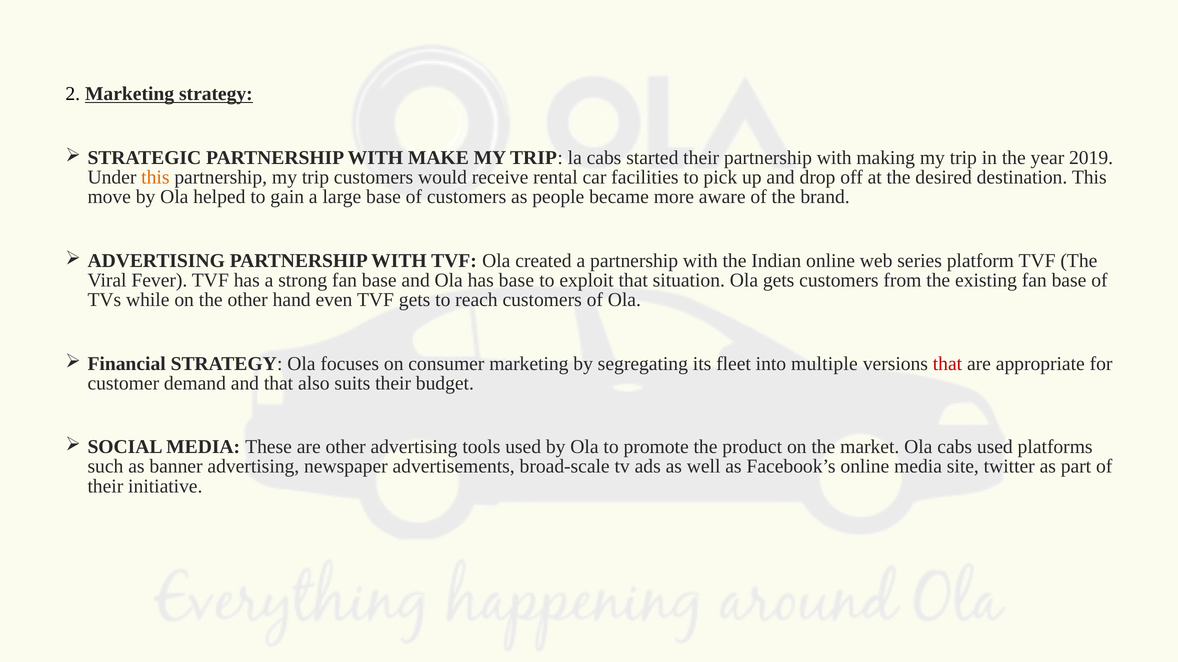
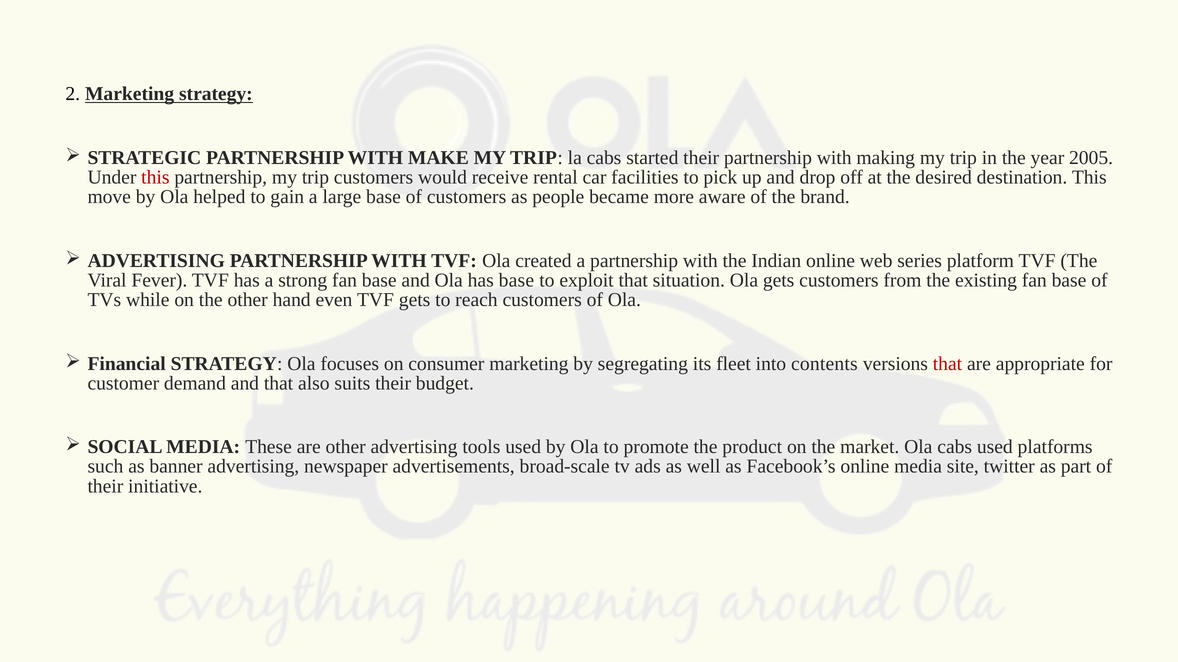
2019: 2019 -> 2005 (1091, 158)
this colour: orange -> red (155, 177)
multiple: multiple -> contents (824, 364)
